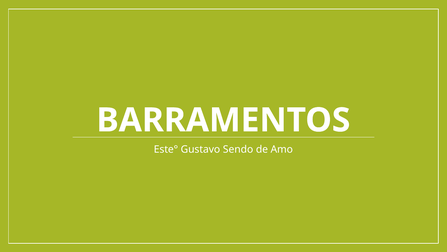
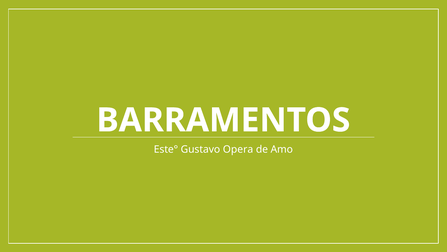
Sendo: Sendo -> Opera (238, 149)
